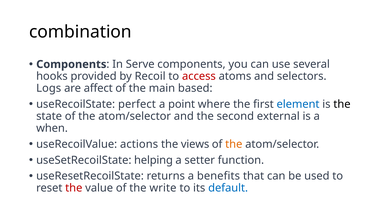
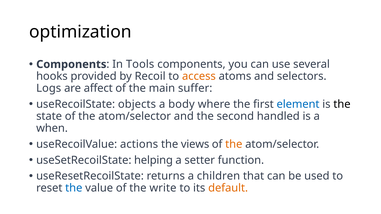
combination: combination -> optimization (80, 32)
Serve: Serve -> Tools (140, 64)
access colour: red -> orange (199, 76)
based: based -> suffer (195, 88)
perfect: perfect -> objects (137, 104)
point: point -> body (181, 104)
external: external -> handled (278, 116)
benefits: benefits -> children (218, 176)
the colour: red -> blue (74, 188)
default colour: blue -> orange (228, 188)
